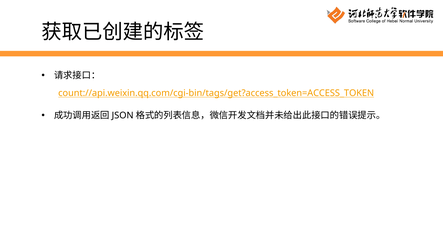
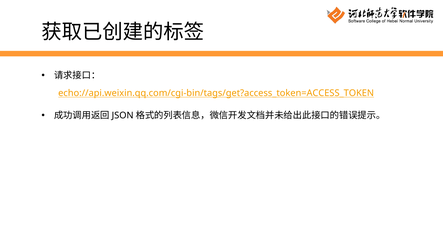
count://api.weixin.qq.com/cgi-bin/tags/get?access_token=ACCESS_TOKEN: count://api.weixin.qq.com/cgi-bin/tags/get?access_token=ACCESS_TOKEN -> echo://api.weixin.qq.com/cgi-bin/tags/get?access_token=ACCESS_TOKEN (216, 93)
